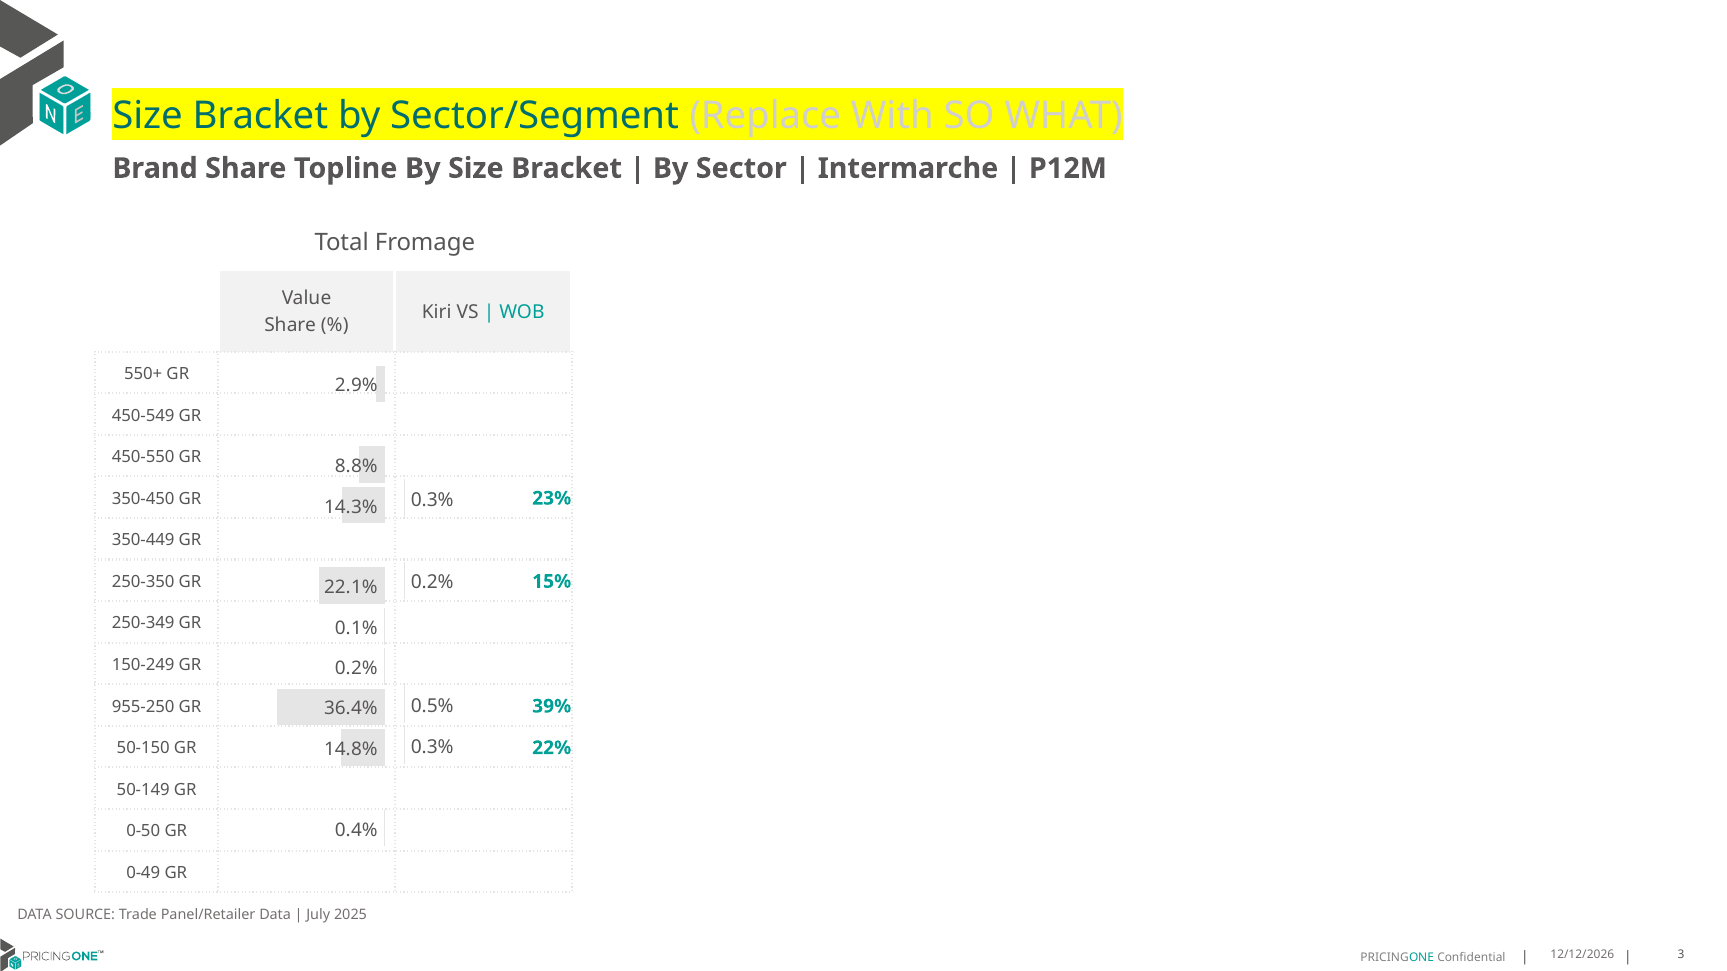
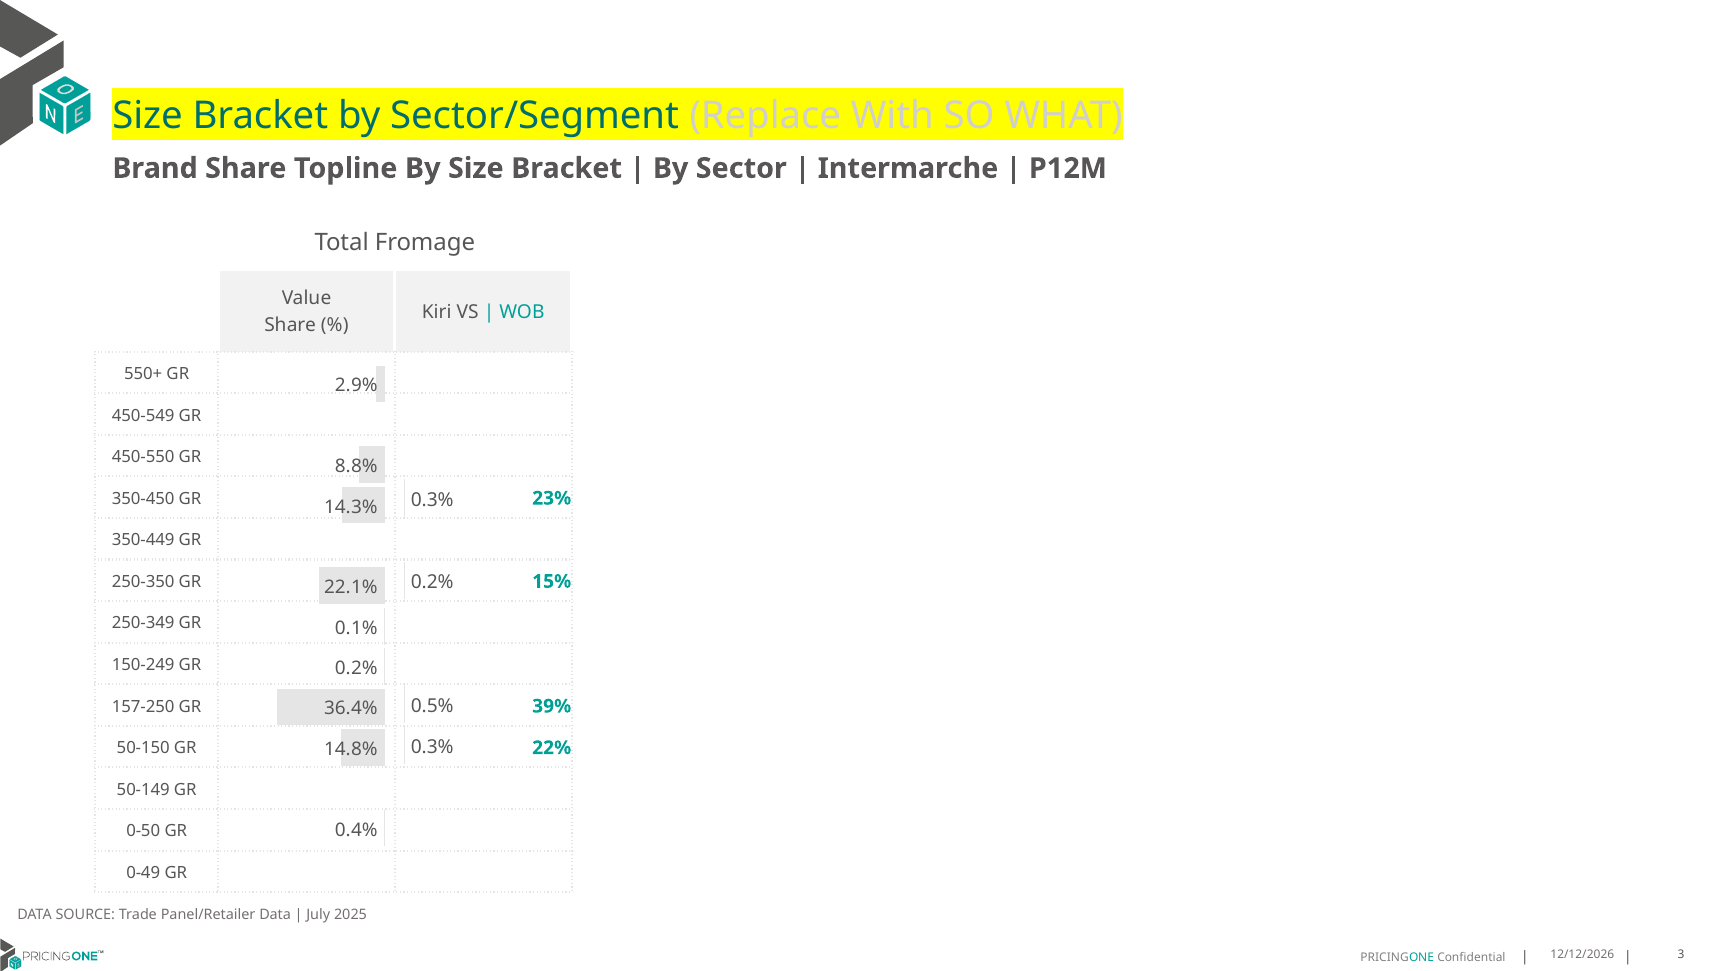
955-250: 955-250 -> 157-250 (143, 707)
